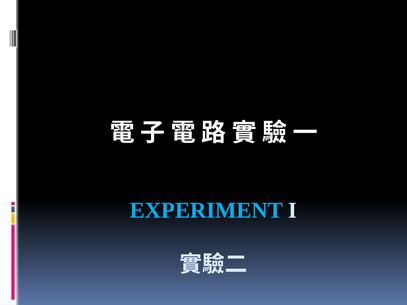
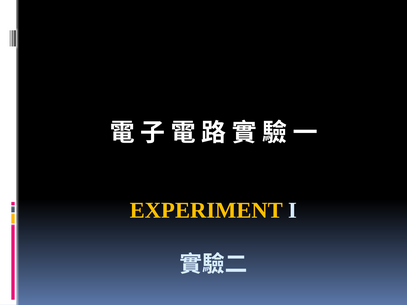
EXPERIMENT colour: light blue -> yellow (206, 210)
